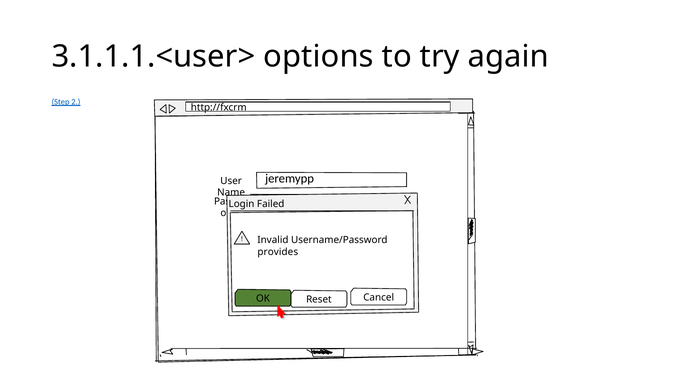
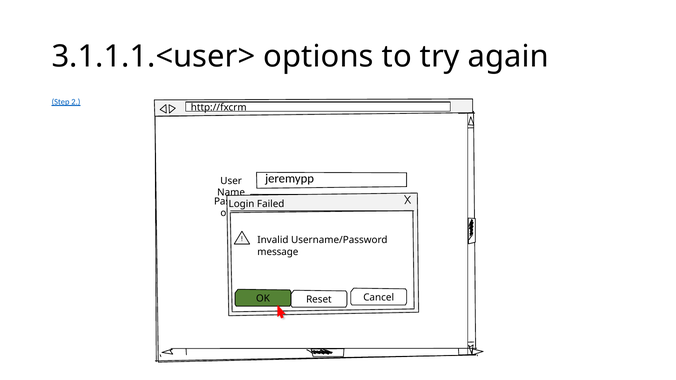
provides: provides -> message (278, 252)
